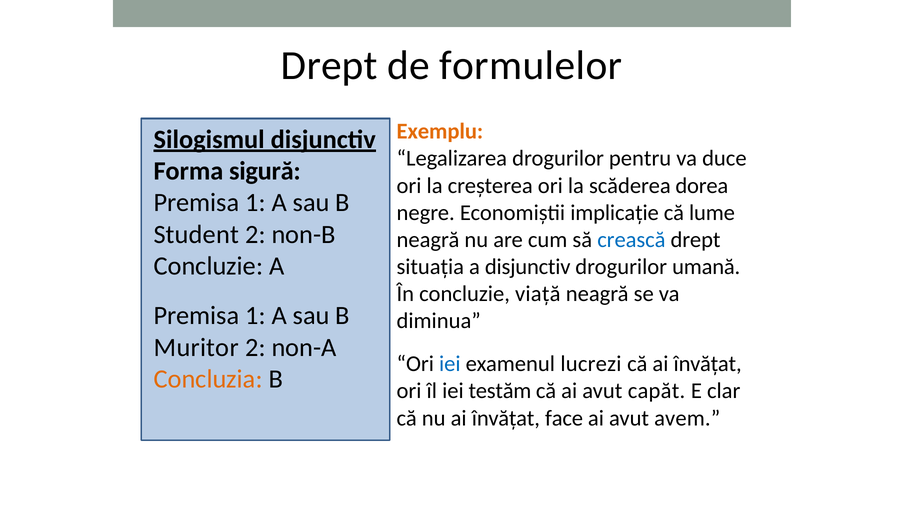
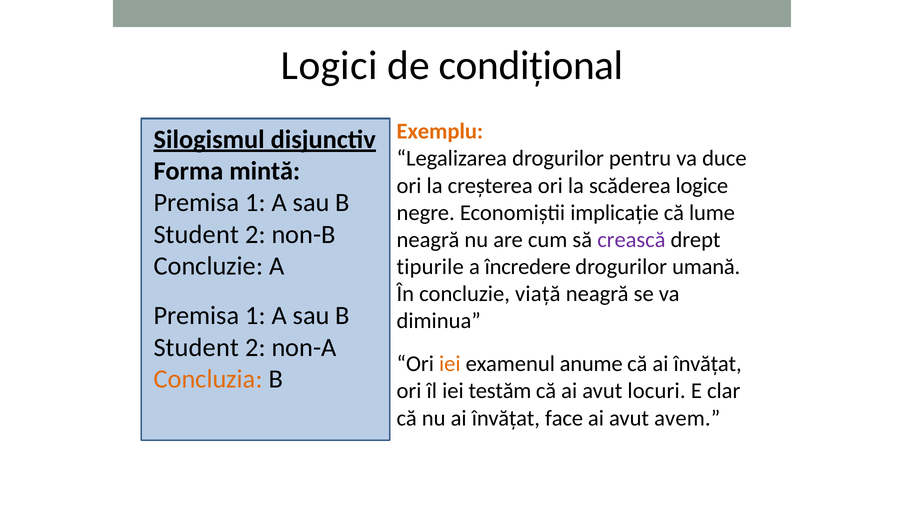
Drept: Drept -> Logici (329, 66)
formulelor: formulelor -> condițional (531, 66)
sigură: sigură -> mintă (265, 171)
dorea: dorea -> logice (702, 186)
crească colour: blue -> purple (631, 240)
situația: situația -> tipurile (430, 267)
a disjunctiv: disjunctiv -> încredere (528, 267)
Muritor: Muritor -> Student (196, 348)
iei colour: blue -> orange (450, 364)
lucrezi: lucrezi -> anume (591, 364)
capăt: capăt -> locuri (657, 391)
